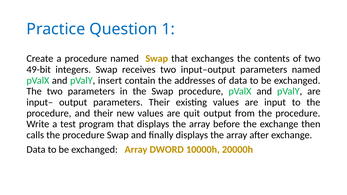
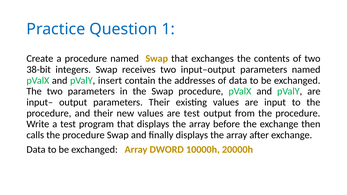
49-bit: 49-bit -> 38-bit (39, 70)
are quit: quit -> test (192, 113)
